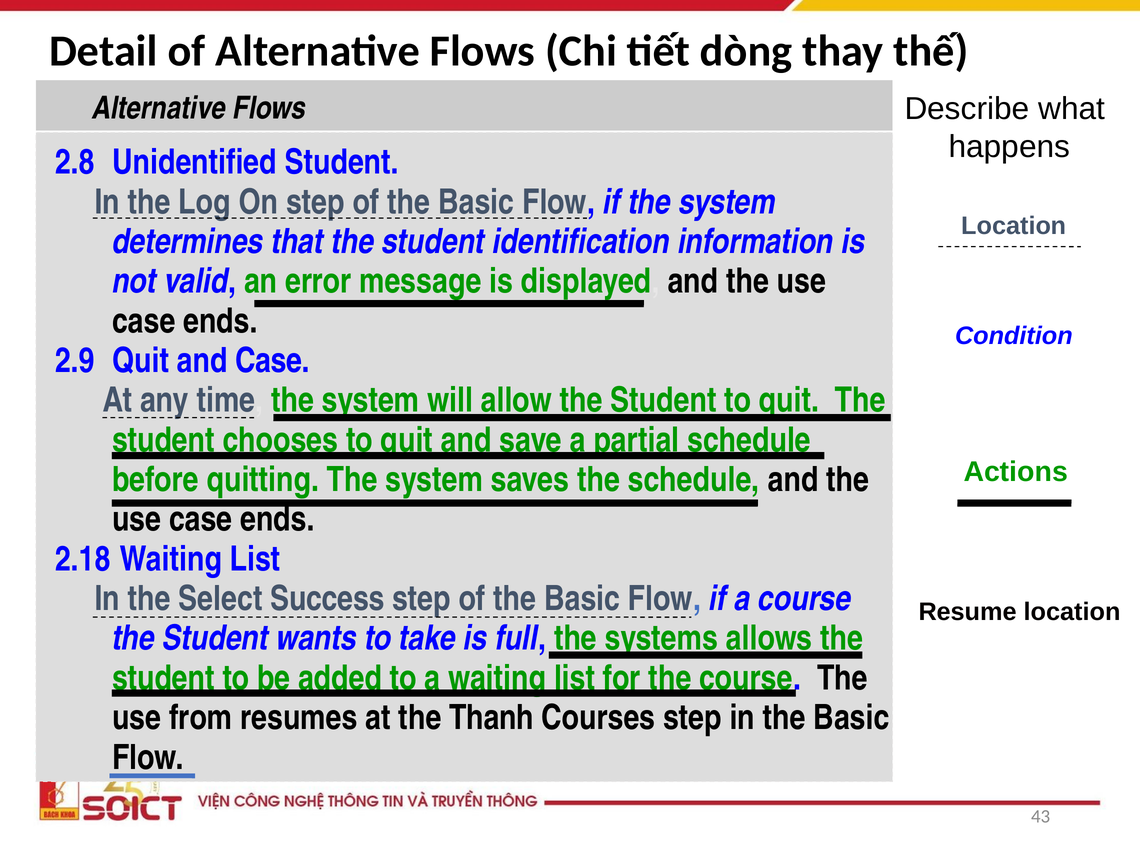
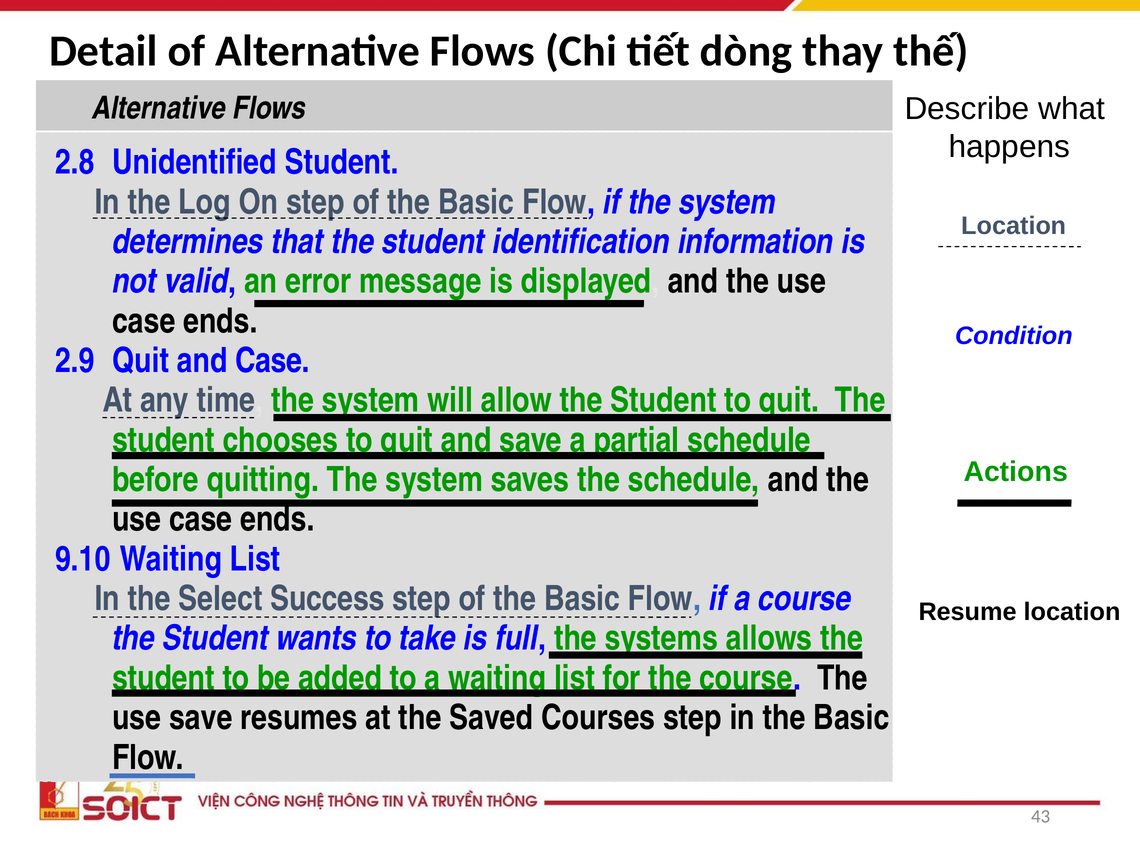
2.18: 2.18 -> 9.10 (83, 559)
use from: from -> save (201, 718)
Thanh: Thanh -> Saved (491, 718)
